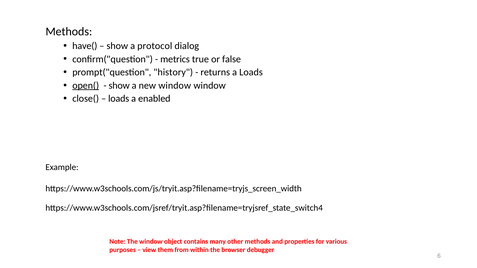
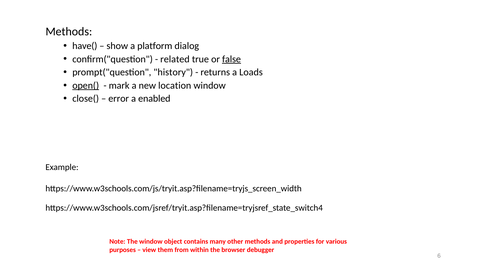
protocol: protocol -> platform (155, 46)
metrics: metrics -> related (175, 59)
false underline: none -> present (232, 59)
show: show -> mark (119, 86)
new window: window -> location (175, 86)
loads: loads -> error (119, 99)
